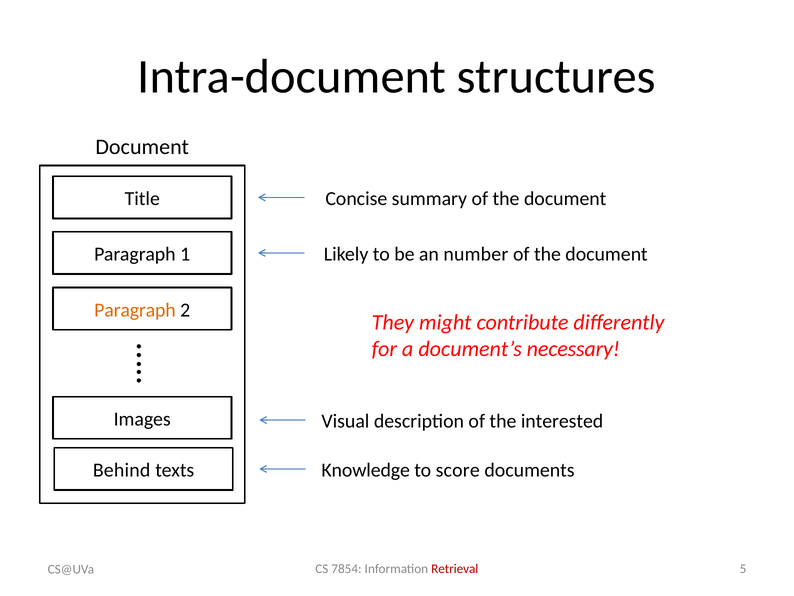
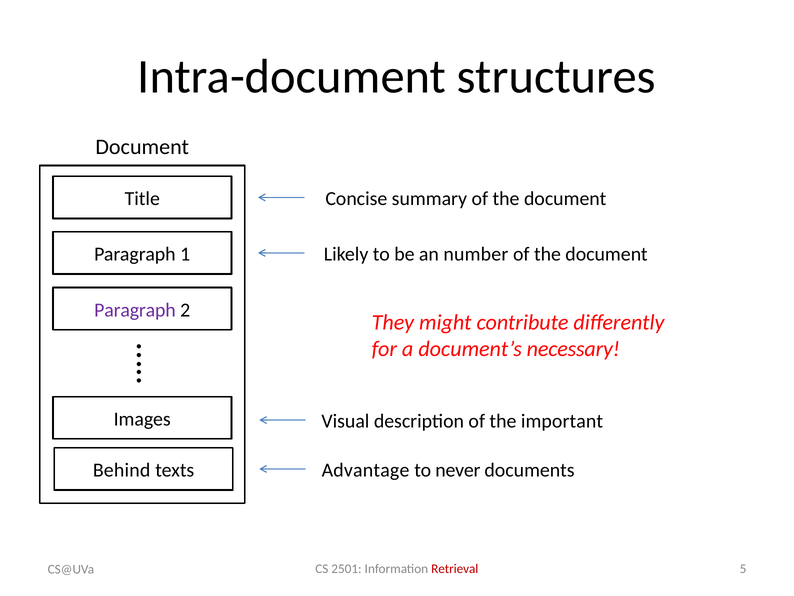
Paragraph colour: orange -> purple (135, 310)
interested: interested -> important (562, 421)
Knowledge: Knowledge -> Advantage (366, 470)
score: score -> never (458, 470)
7854: 7854 -> 2501 (346, 569)
